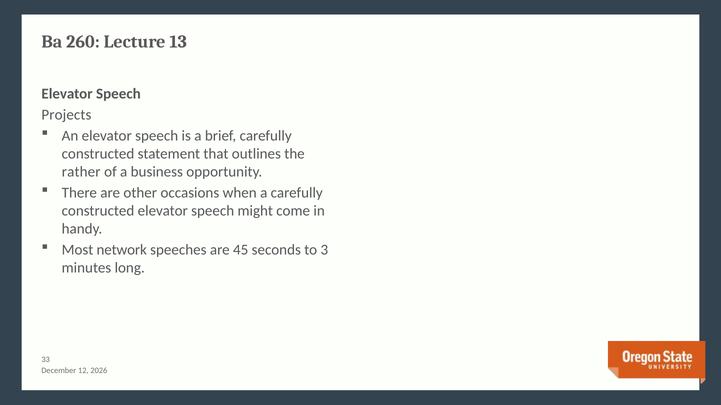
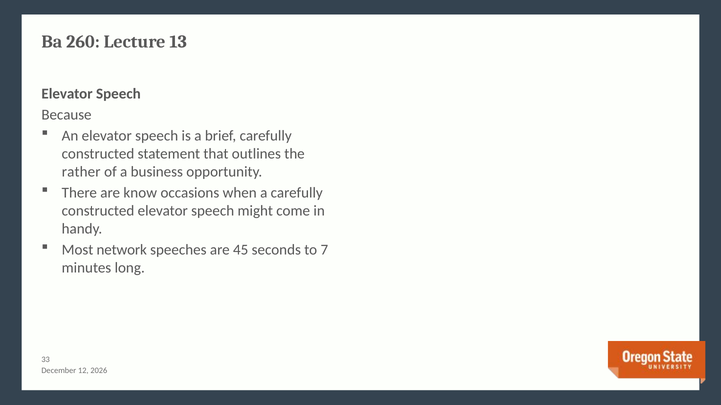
Projects: Projects -> Because (67, 115)
other: other -> know (140, 193)
3: 3 -> 7 (324, 250)
